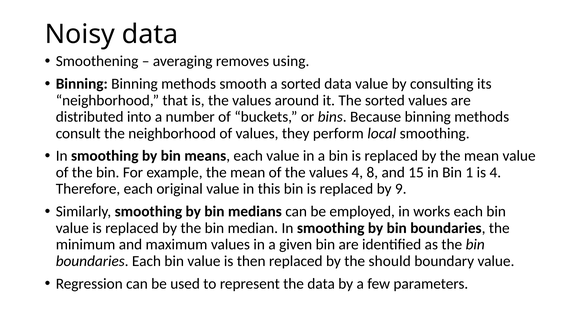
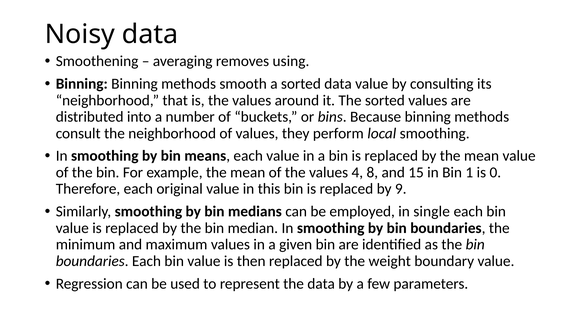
is 4: 4 -> 0 (495, 173)
works: works -> single (432, 212)
should: should -> weight (390, 261)
